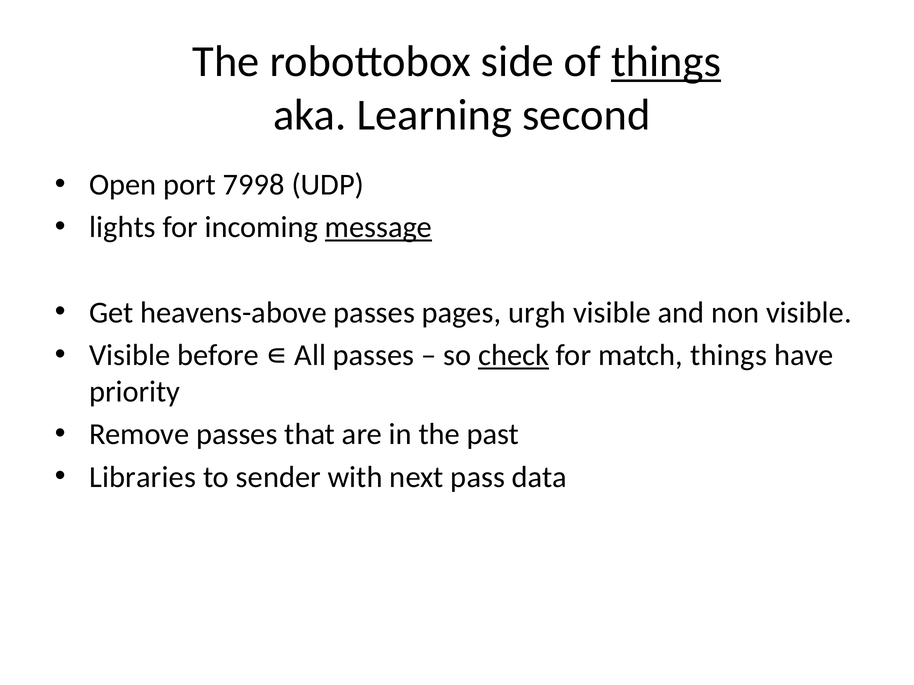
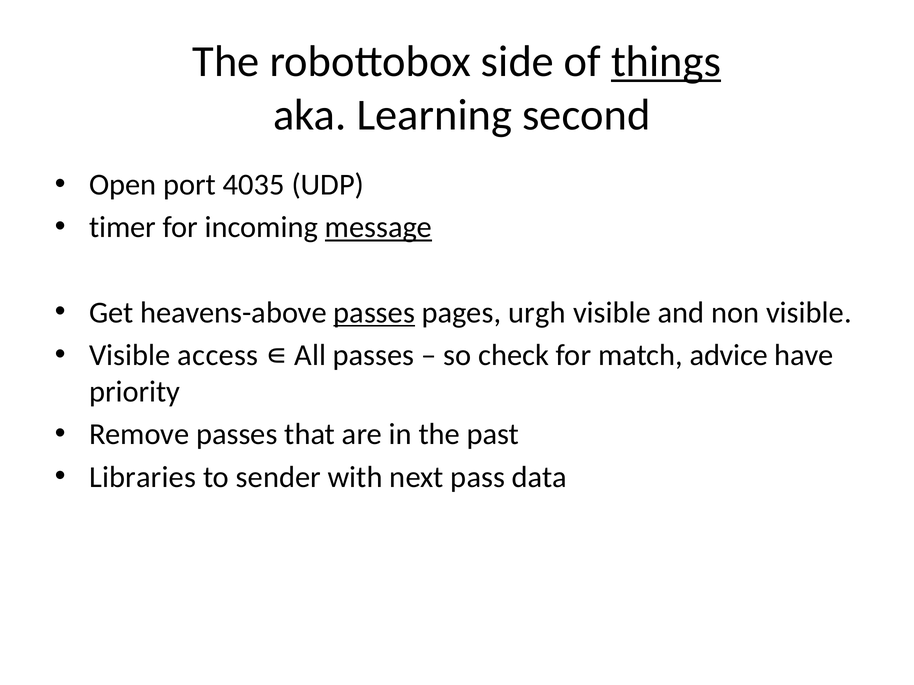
7998: 7998 -> 4035 (254, 185)
lights: lights -> timer (122, 228)
passes underline: none -> present (374, 313)
before: before -> access (218, 356)
check underline: present -> none (514, 356)
match things: things -> advice (729, 356)
